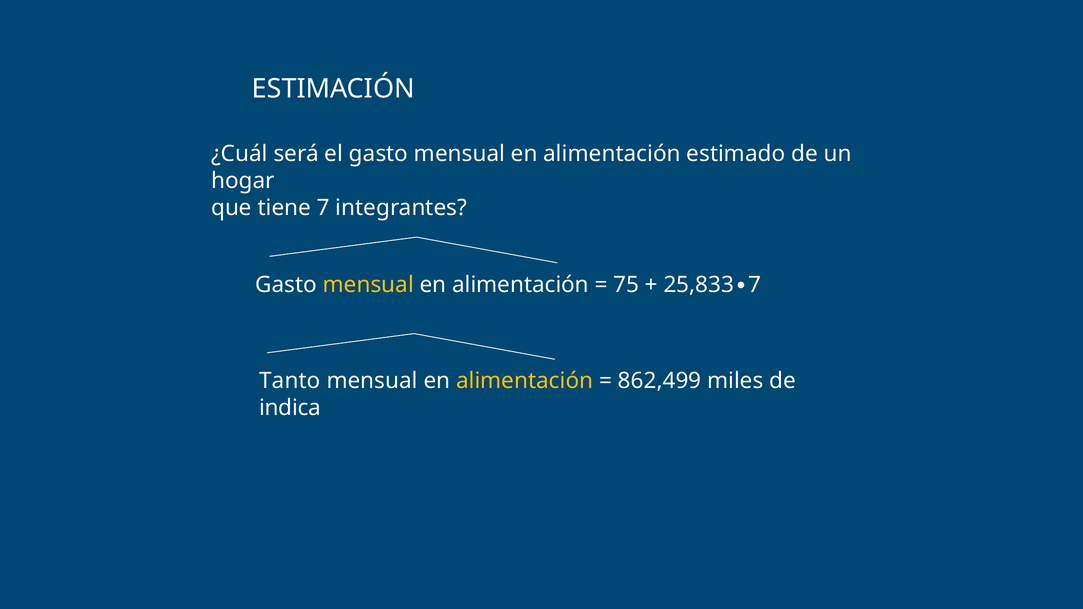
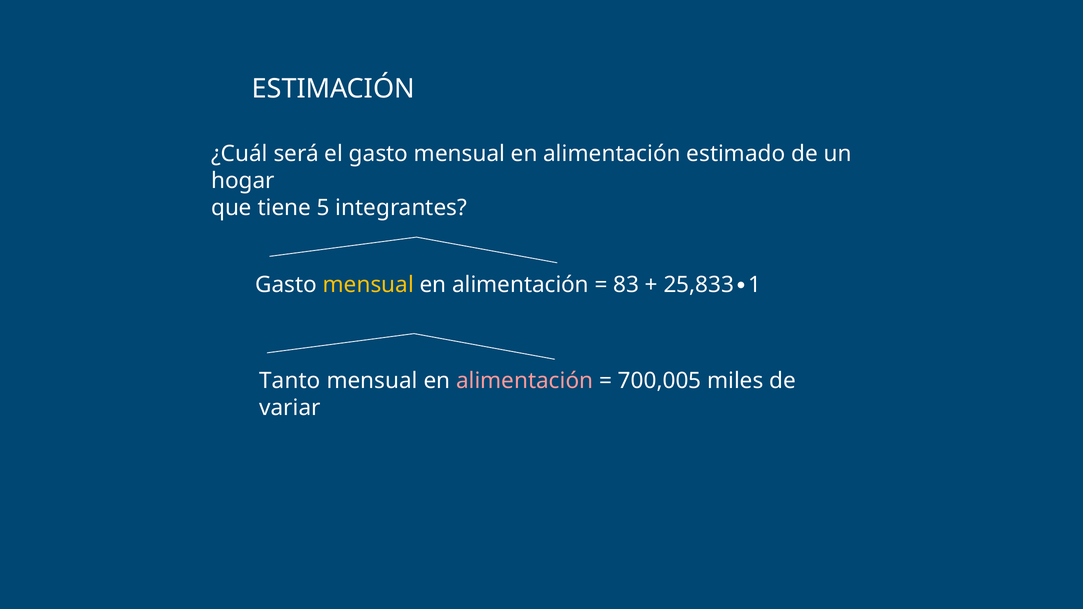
tiene 7: 7 -> 5 (323, 208)
75: 75 -> 83 (626, 285)
7: 7 -> 1 (755, 285)
alimentación colour: yellow -> pink (525, 381)
862,499: 862,499 -> 700,005 (660, 381)
indica: indica -> variar (290, 408)
